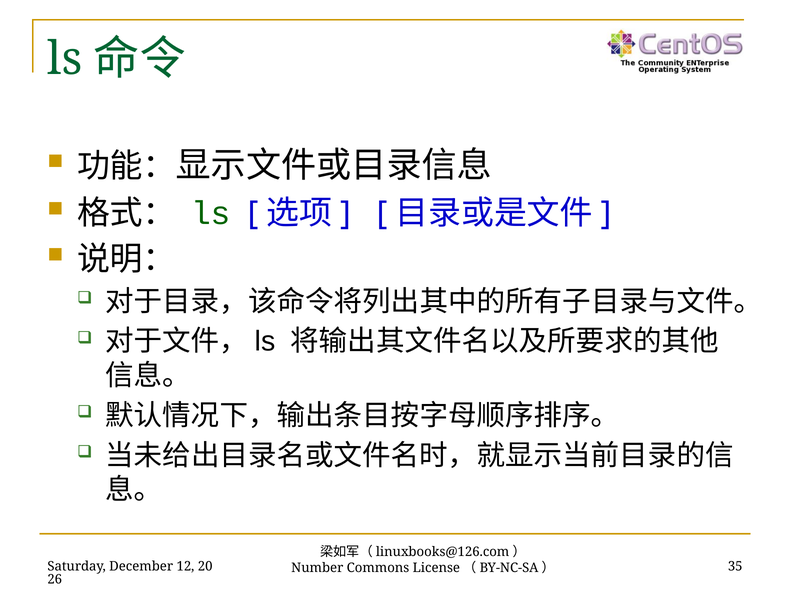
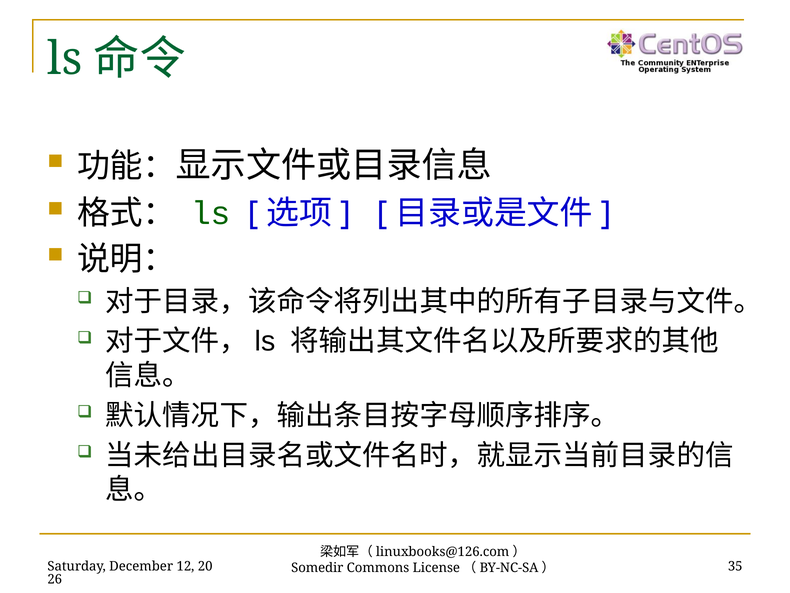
Number: Number -> Somedir (317, 567)
